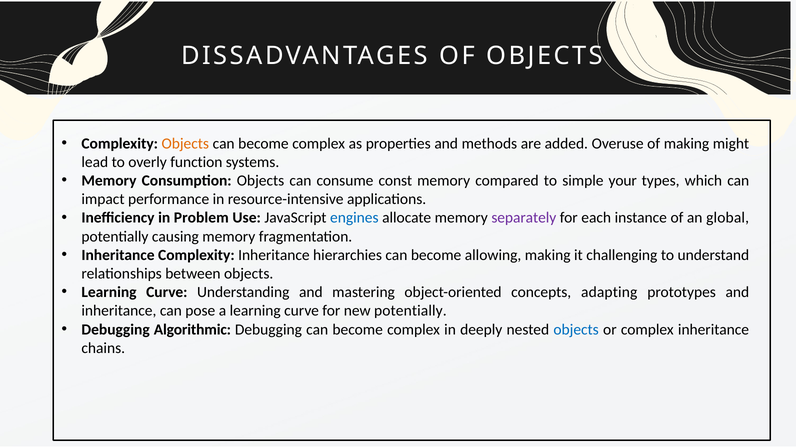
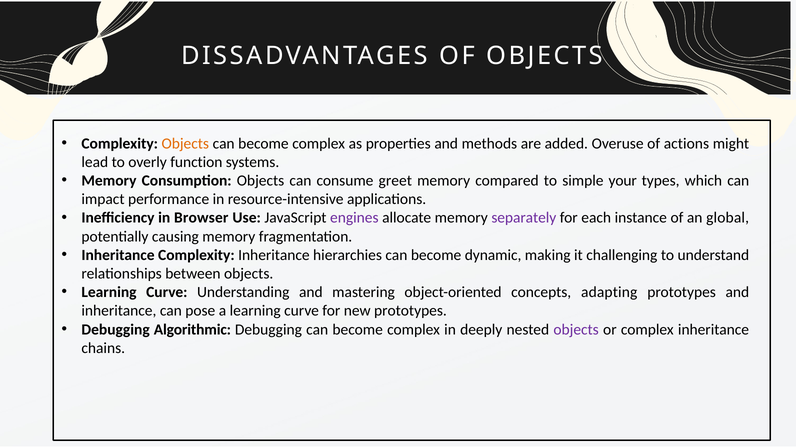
of making: making -> actions (686, 143)
const: const -> greet (395, 181)
Problem: Problem -> Browser (201, 218)
engines colour: blue -> purple (354, 218)
allowing: allowing -> dynamic (493, 255)
new potentially: potentially -> prototypes (410, 311)
objects colour: blue -> purple (576, 329)
